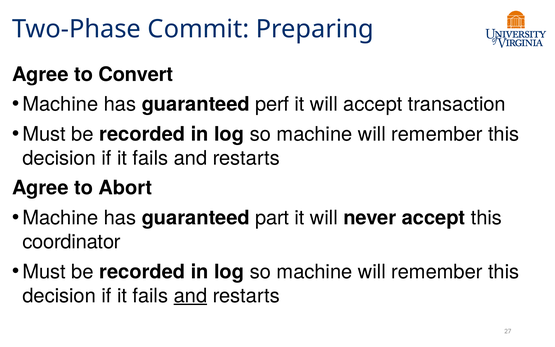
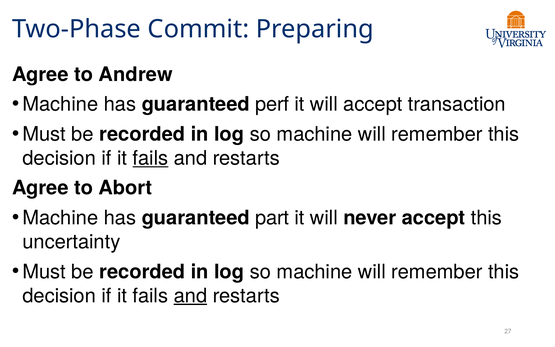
Convert: Convert -> Andrew (136, 74)
fails underline: none -> present (150, 158)
coordinator: coordinator -> uncertainty (71, 242)
